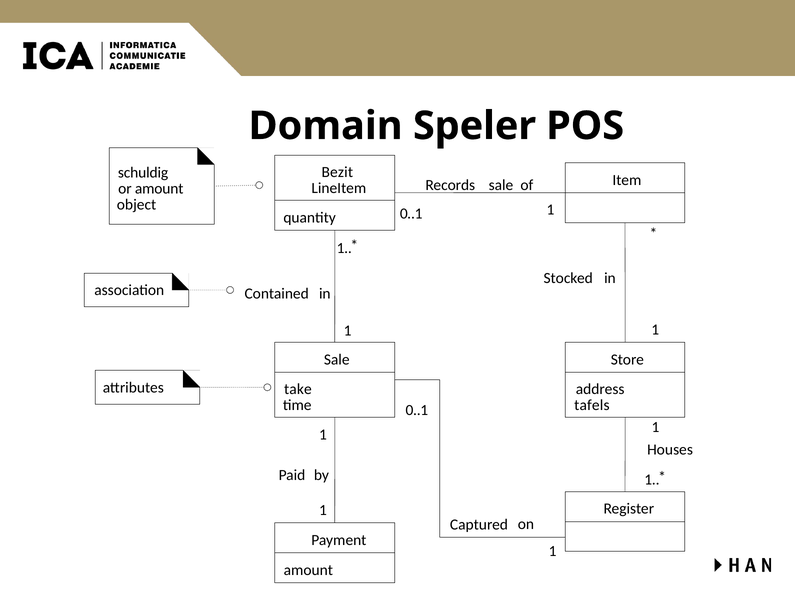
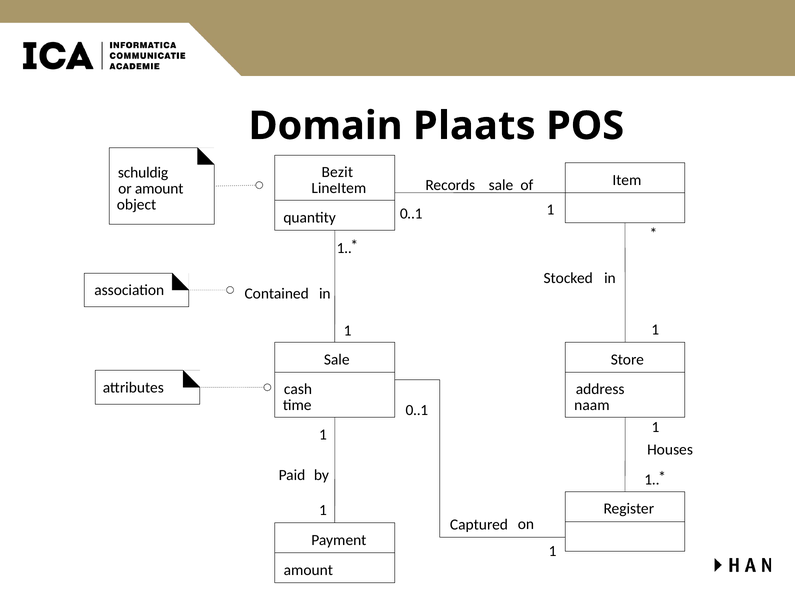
Speler: Speler -> Plaats (474, 126)
take: take -> cash (298, 389)
tafels: tafels -> naam (592, 405)
